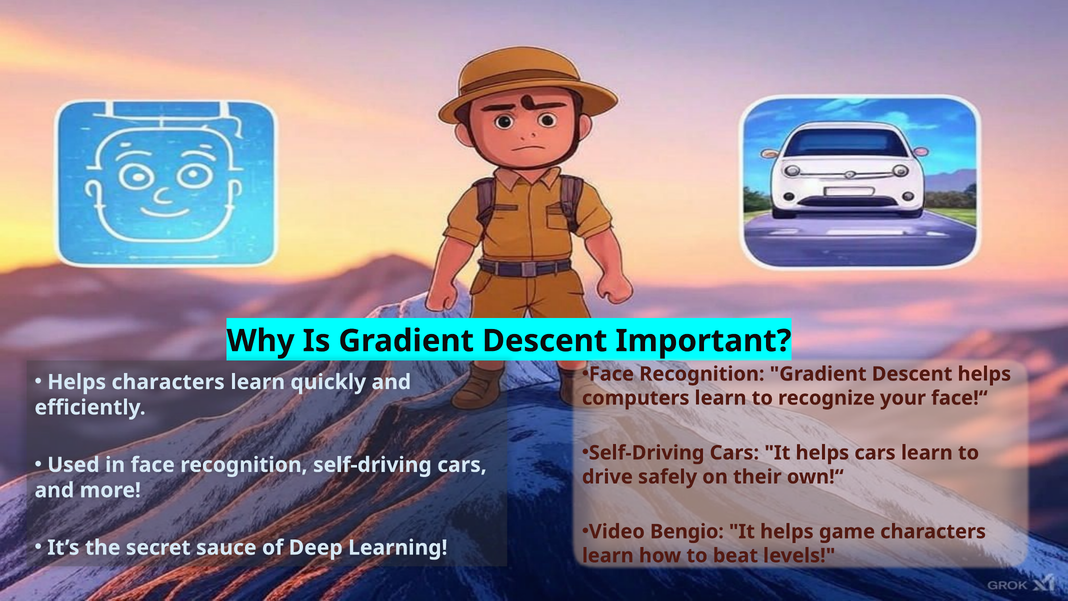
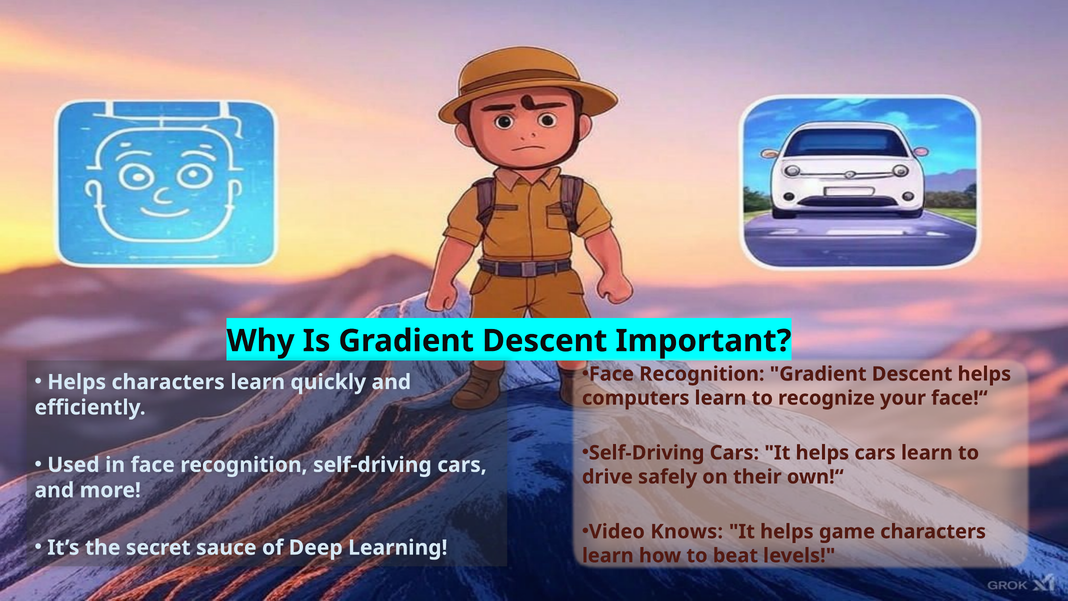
Bengio: Bengio -> Knows (687, 531)
